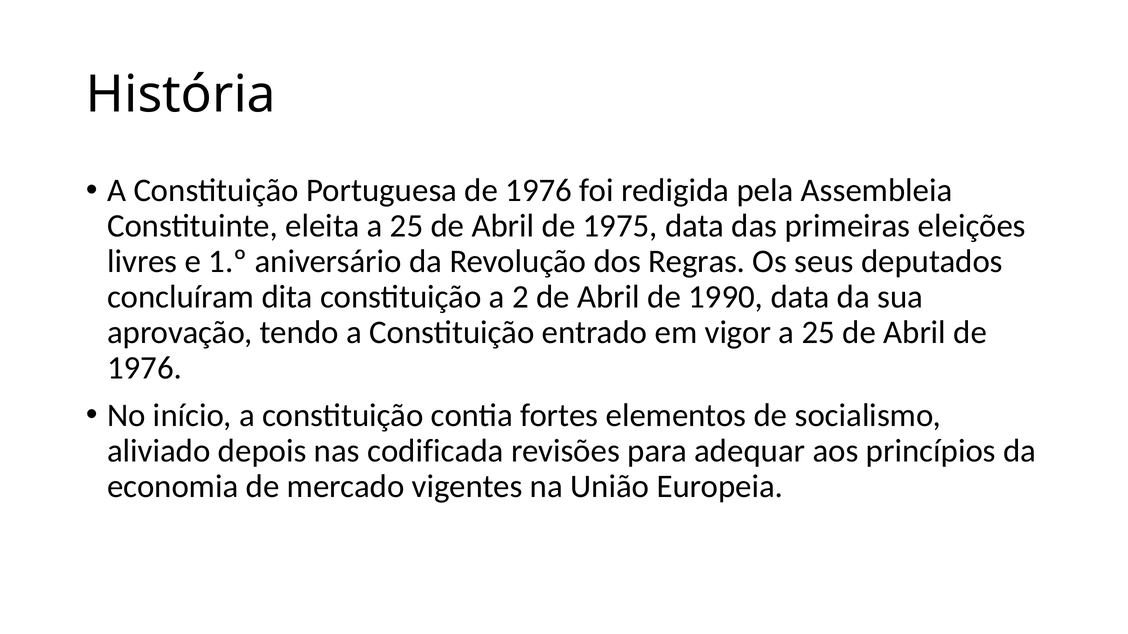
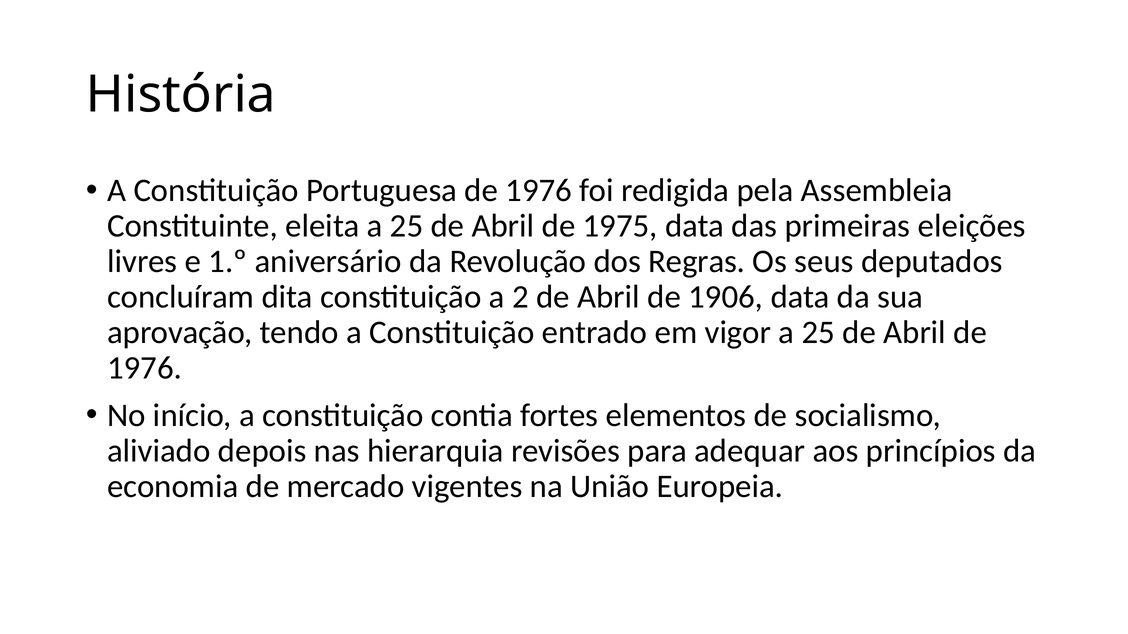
1990: 1990 -> 1906 (726, 297)
codificada: codificada -> hierarquia (435, 451)
